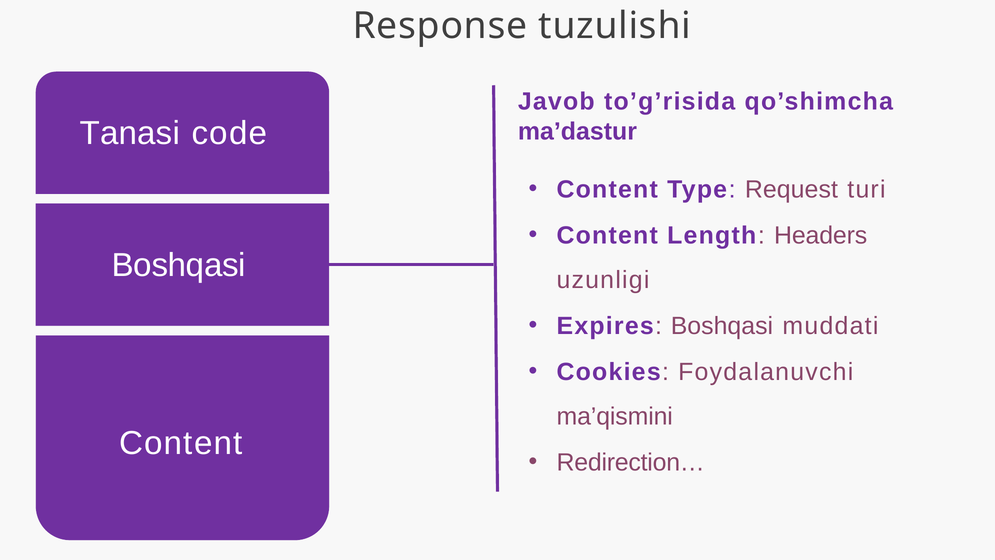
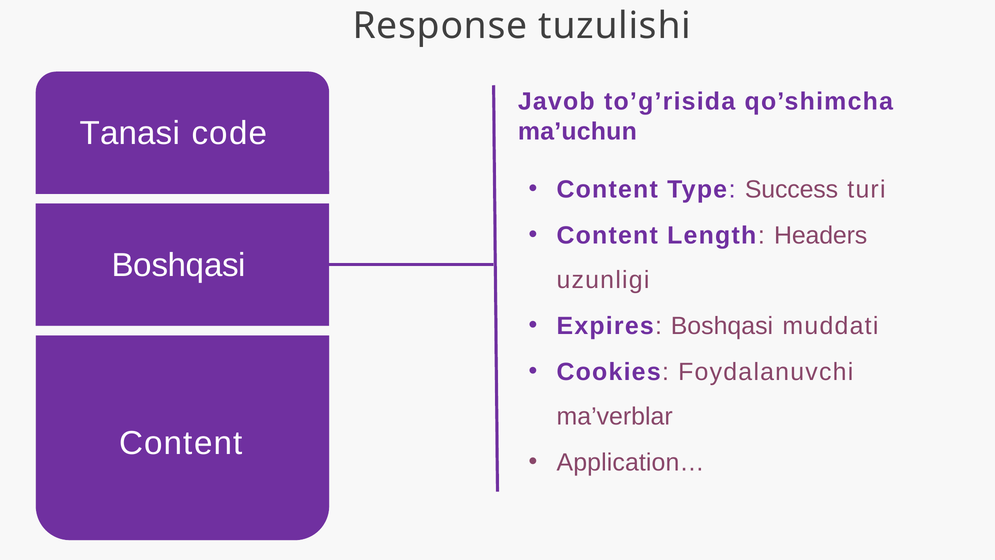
ma’dastur: ma’dastur -> ma’uchun (577, 131)
Request: Request -> Success (792, 189)
ma’qismini: ma’qismini -> ma’verblar (615, 416)
Redirection…: Redirection… -> Application… (630, 462)
